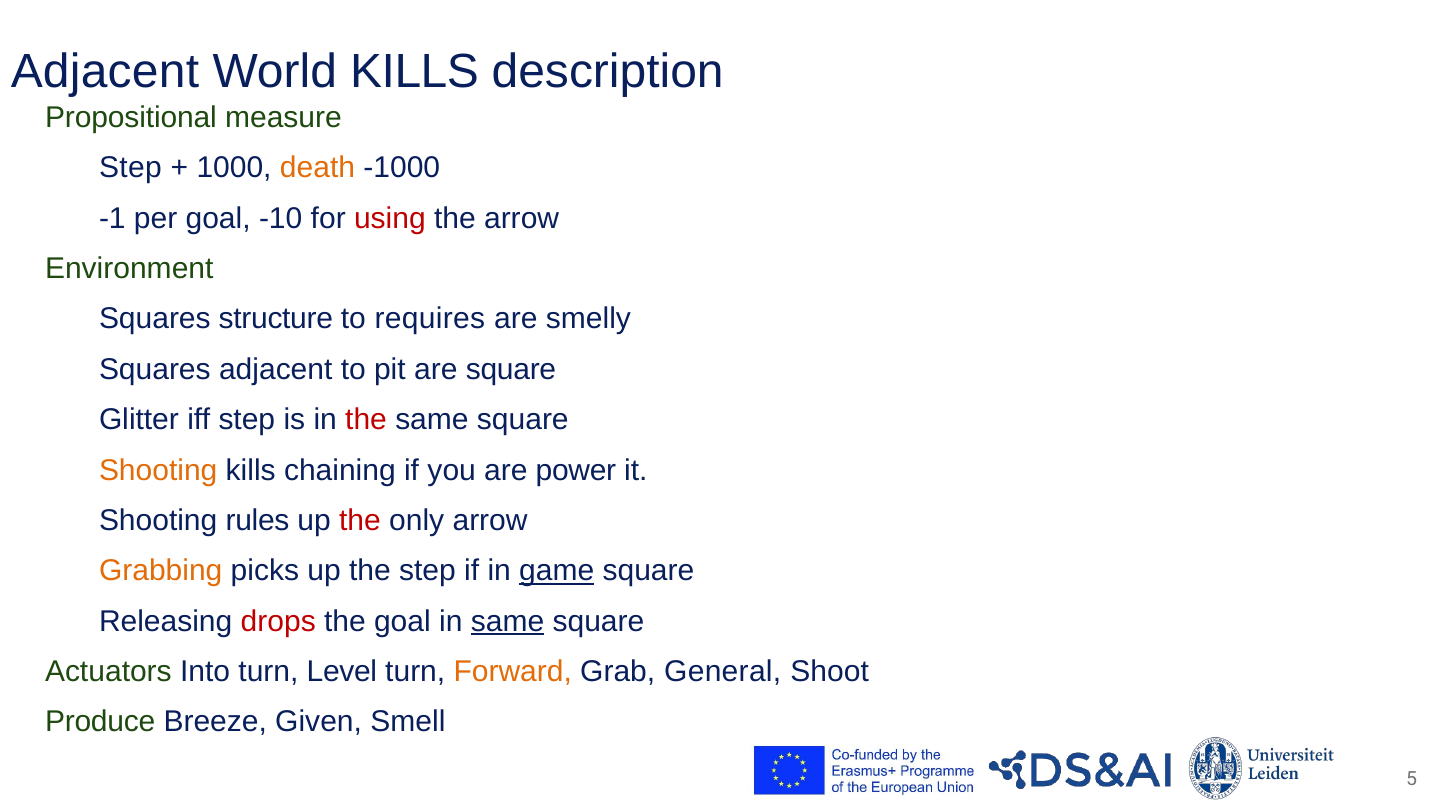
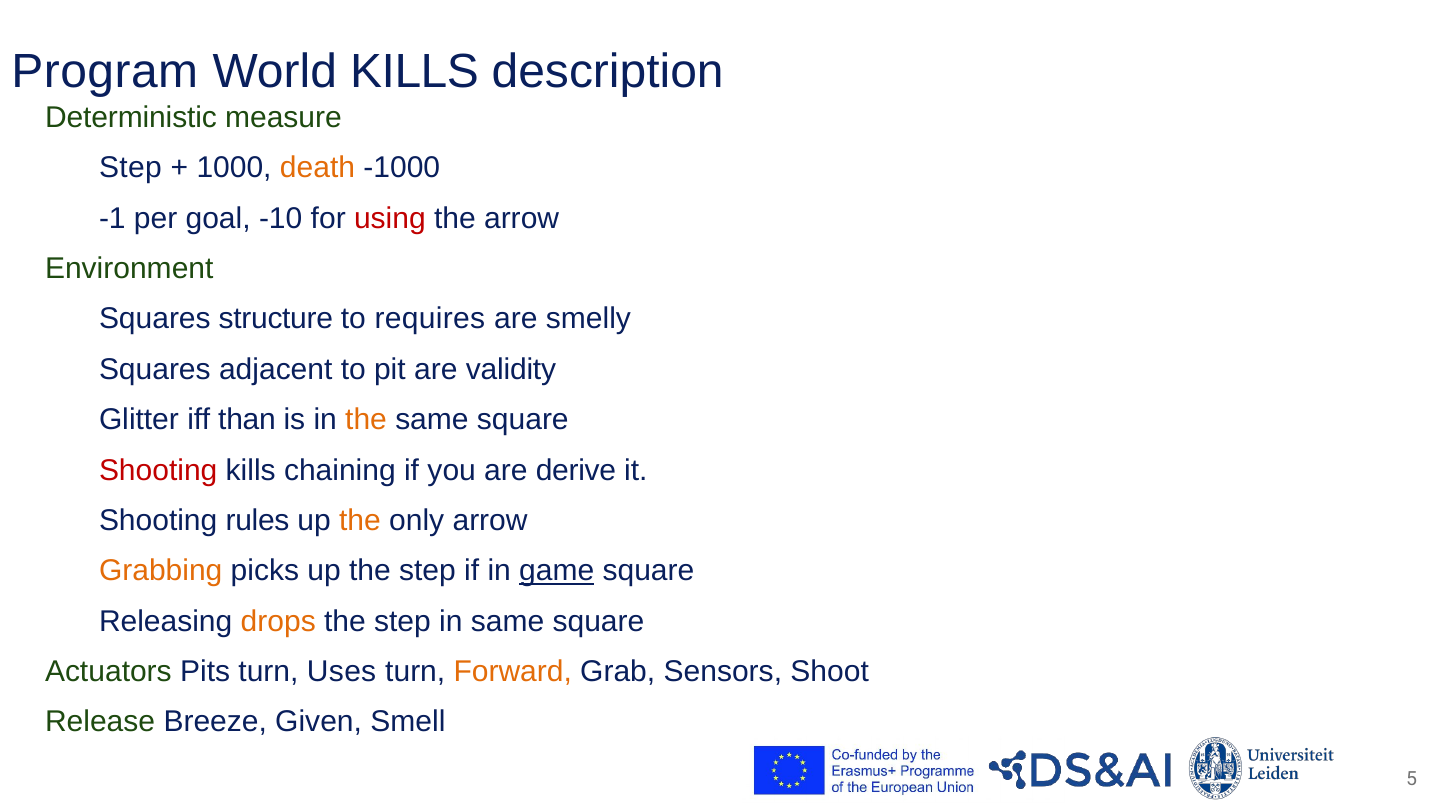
Adjacent: Adjacent -> Program (105, 72)
Propositional: Propositional -> Deterministic (131, 118)
are square: square -> validity (511, 370)
iff step: step -> than (247, 420)
the colour: red -> orange (366, 420)
Shooting colour: orange -> red (158, 470)
power: power -> derive (576, 470)
the colour: red -> orange (360, 521)
drops colour: red -> orange (278, 622)
goal: goal -> step (402, 622)
same underline: present -> none (508, 622)
Into: Into -> Pits (205, 672)
Level: Level -> Uses (342, 672)
General: General -> Sensors (723, 672)
Produce: Produce -> Release (100, 722)
